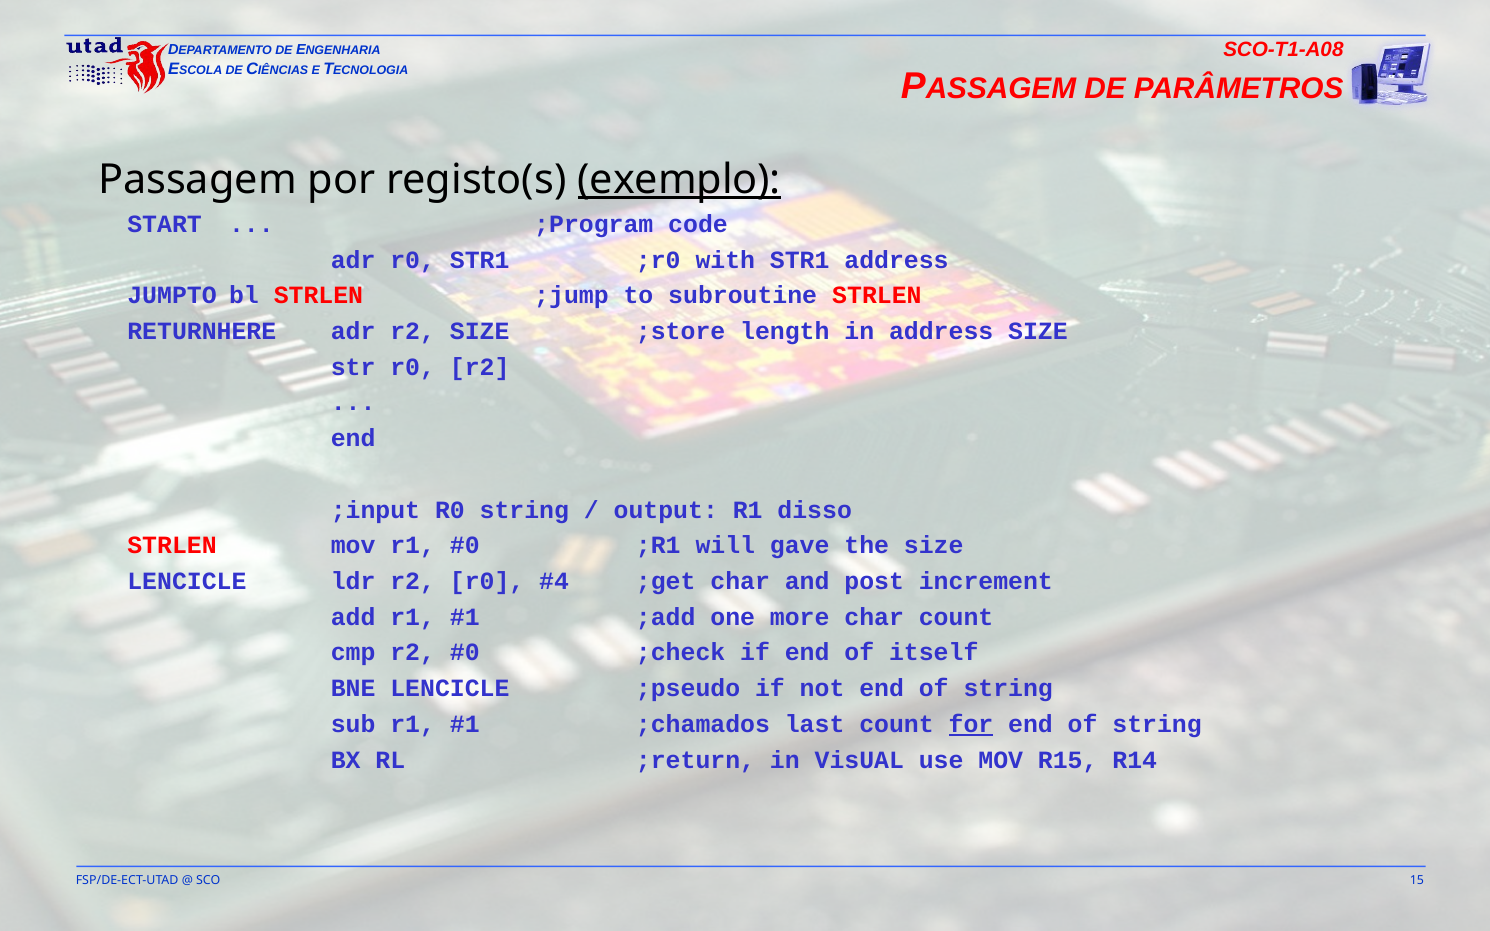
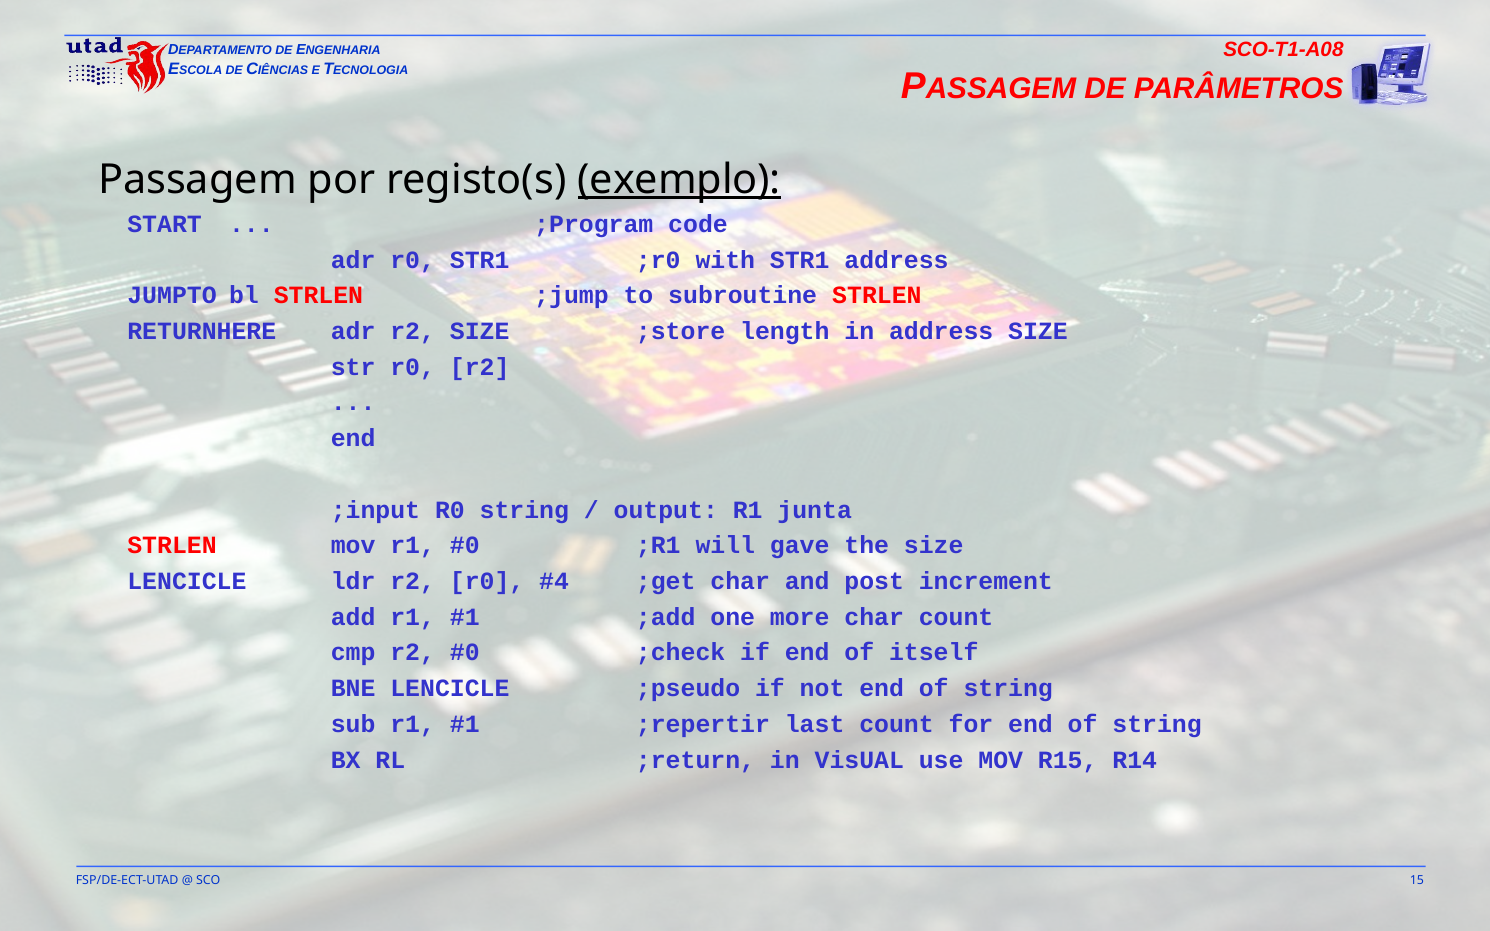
disso: disso -> junta (815, 510)
;chamados: ;chamados -> ;repertir (703, 724)
for underline: present -> none (971, 724)
